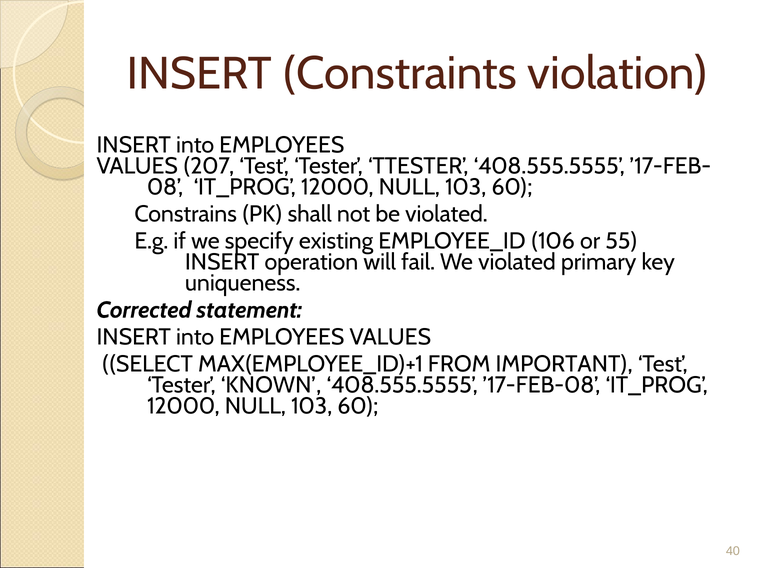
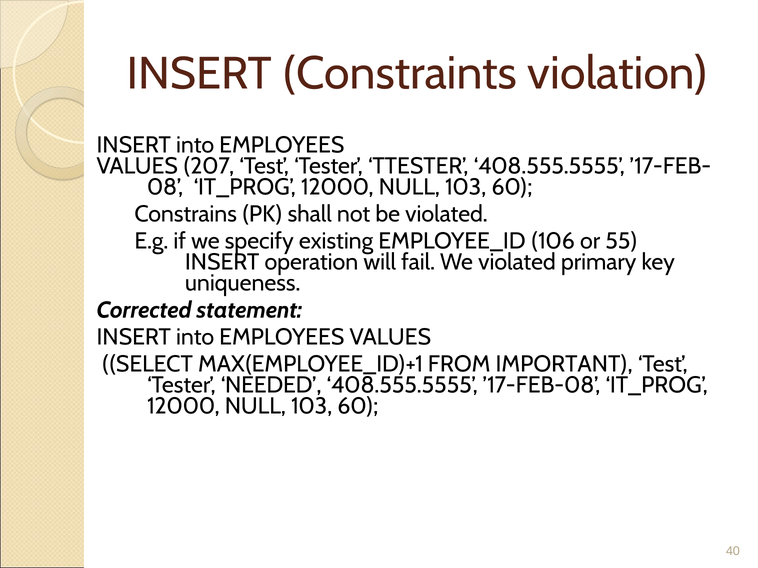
KNOWN: KNOWN -> NEEDED (271, 385)
